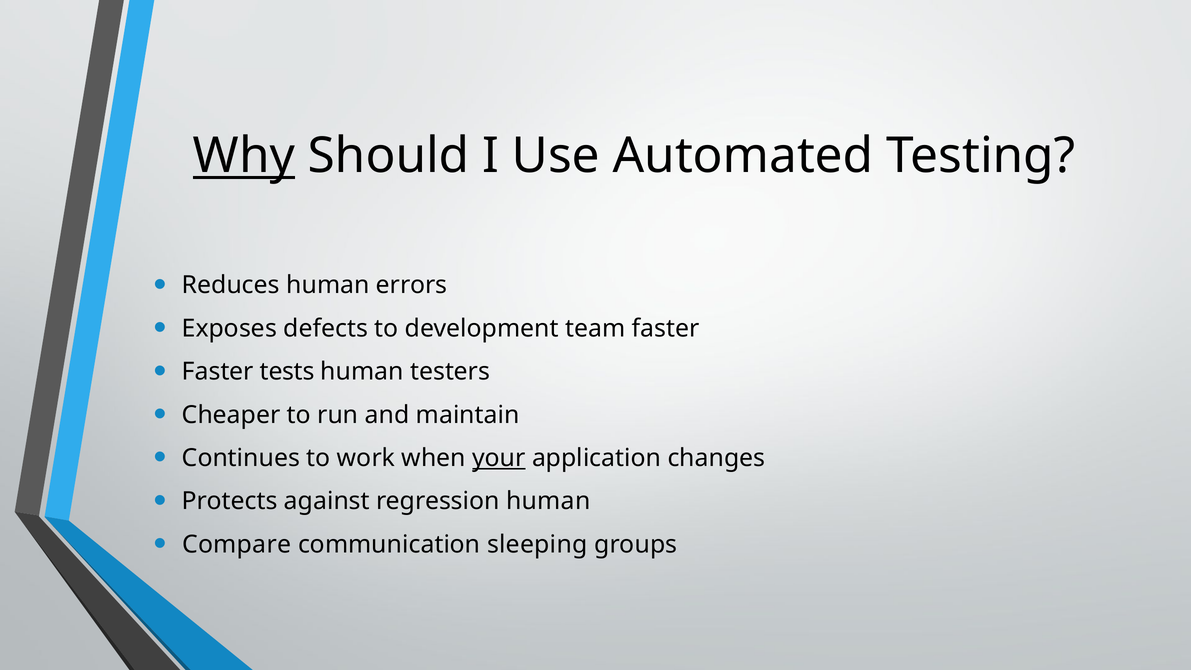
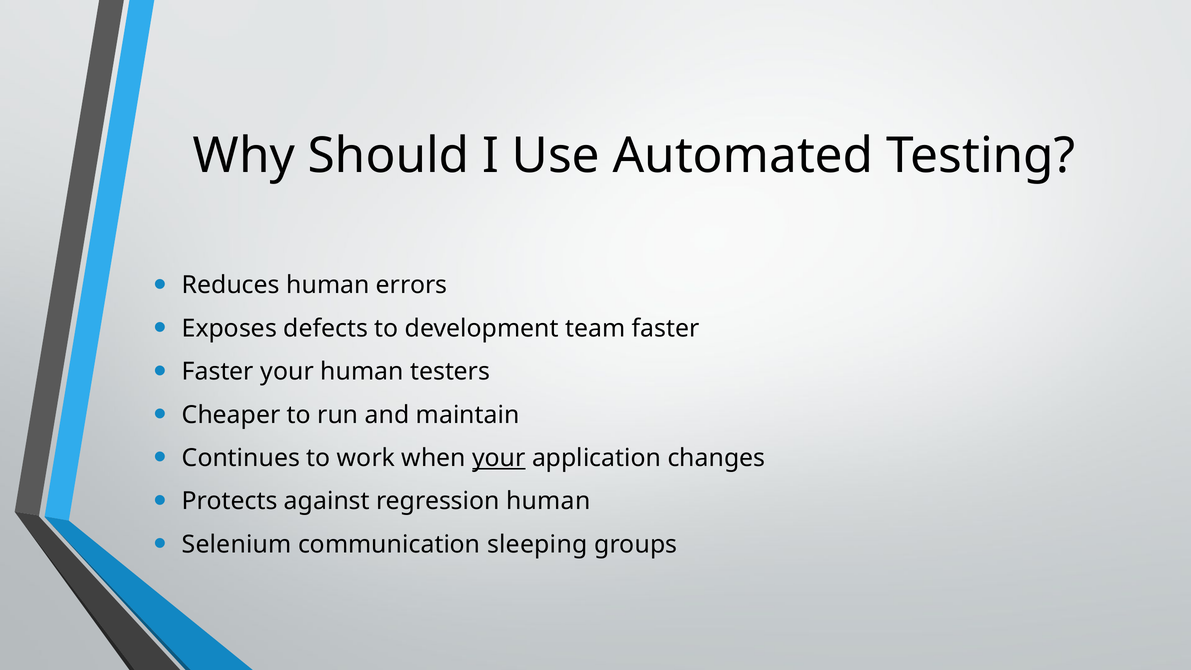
Why underline: present -> none (244, 156)
Faster tests: tests -> your (287, 372)
Compare: Compare -> Selenium (237, 544)
